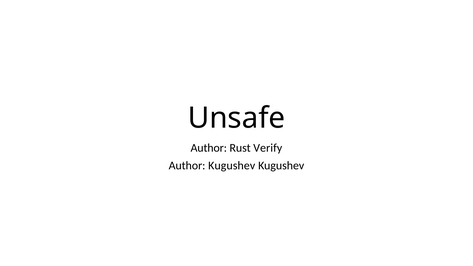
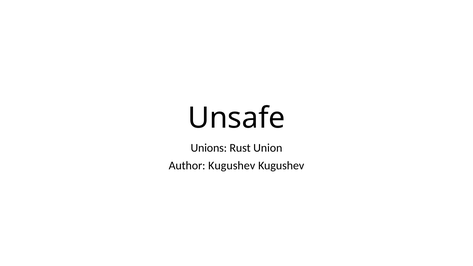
Author: Author -> Unions (209, 148)
Verify: Verify -> Union (268, 148)
